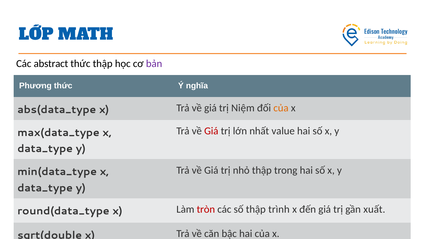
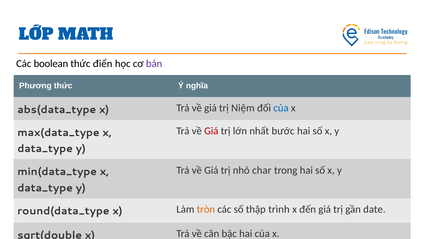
abstract: abstract -> boolean (51, 64)
thức thập: thập -> điển (103, 64)
của colour: orange -> blue (281, 108)
value: value -> bước (283, 131)
nhỏ thập: thập -> char (262, 170)
tròn colour: red -> orange (206, 209)
xuất: xuất -> date (374, 209)
